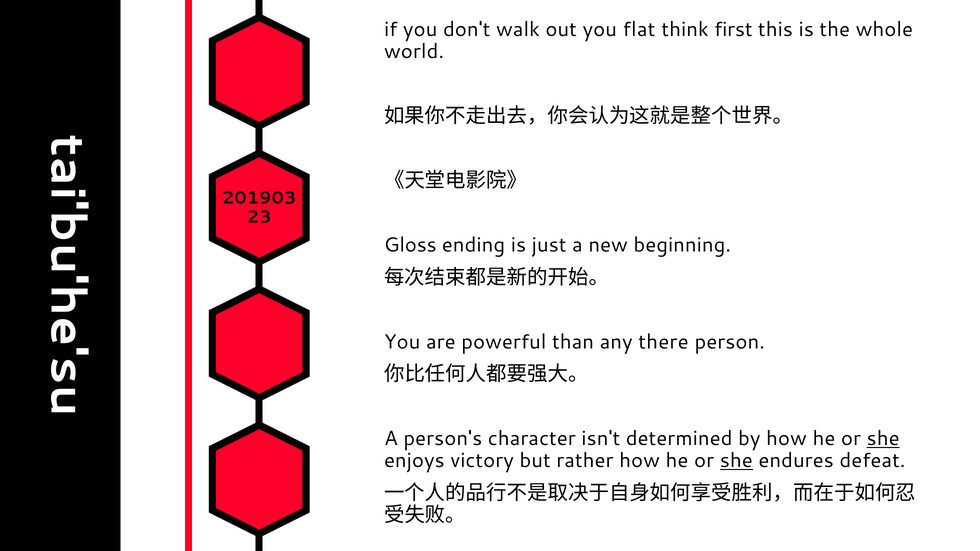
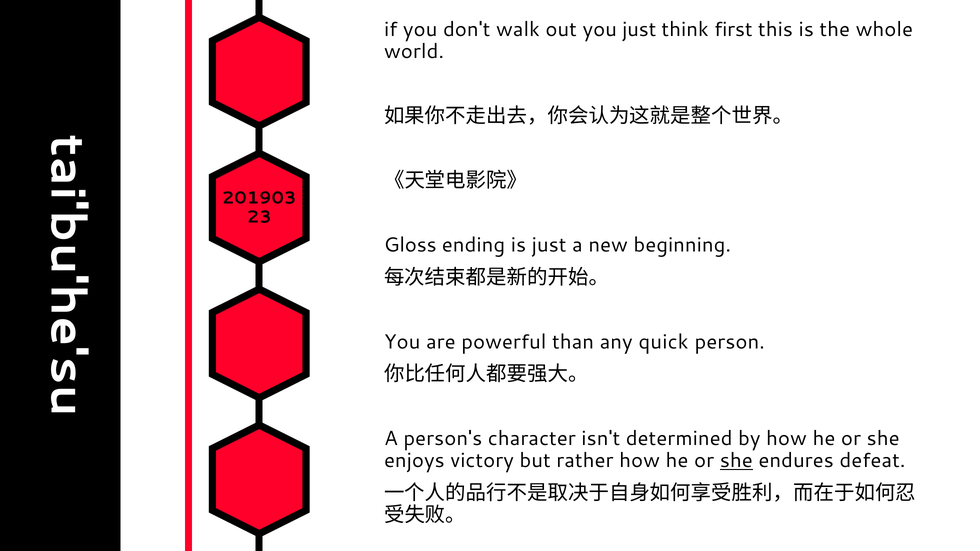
you flat: flat -> just (639, 30)
there: there -> quick (663, 342)
she underline: present -> none (883, 439)
